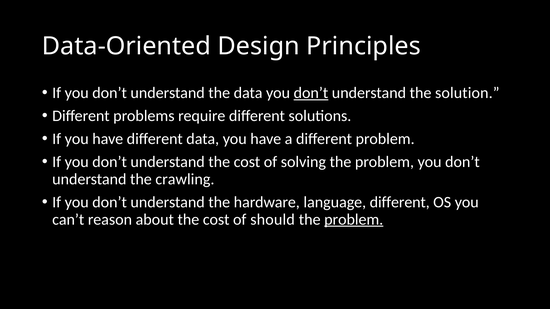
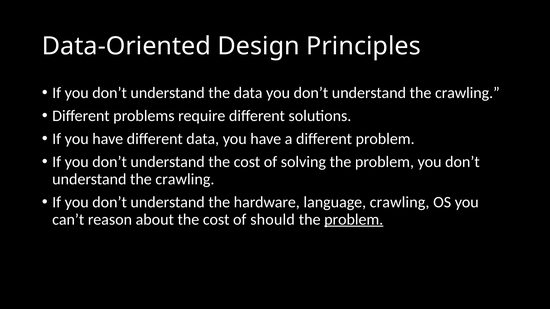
don’t underline: present -> none (311, 93)
solution: solution -> crawling (467, 93)
language different: different -> crawling (400, 202)
